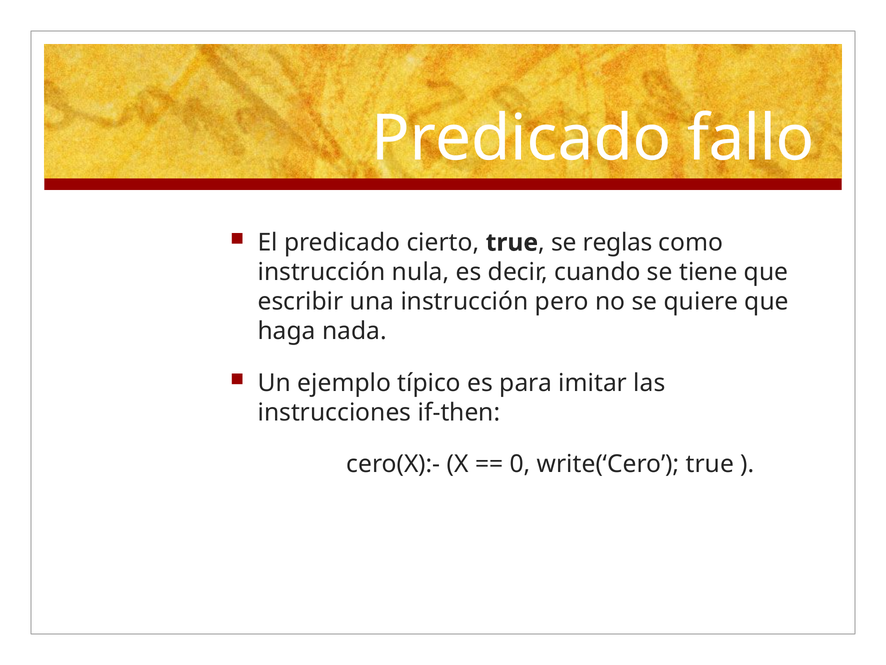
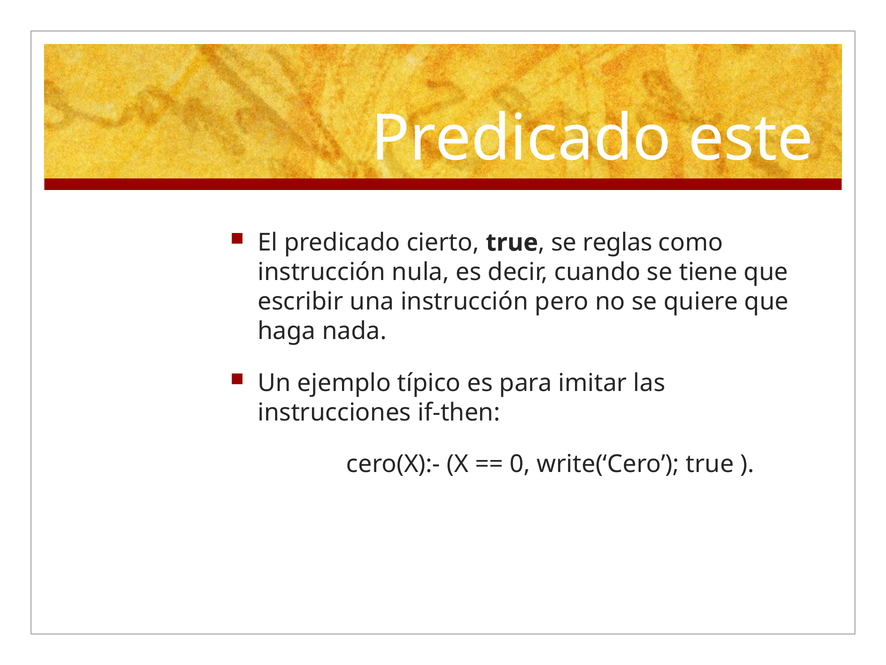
fallo: fallo -> este (751, 138)
